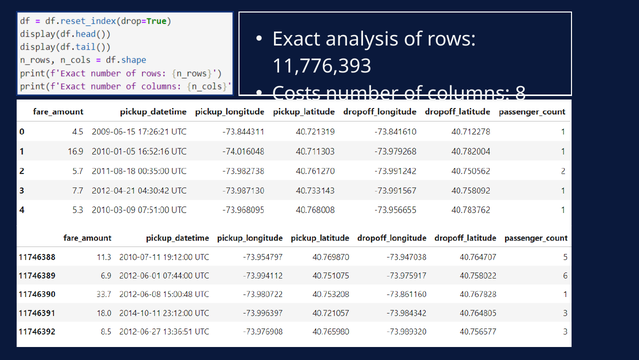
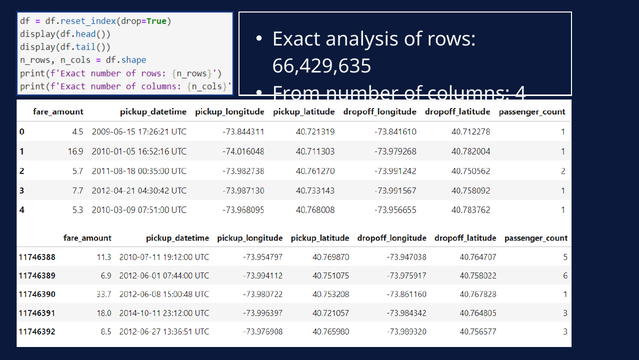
11,776,393: 11,776,393 -> 66,429,635 (322, 66)
Costs: Costs -> From (296, 94)
8: 8 -> 4 (521, 94)
